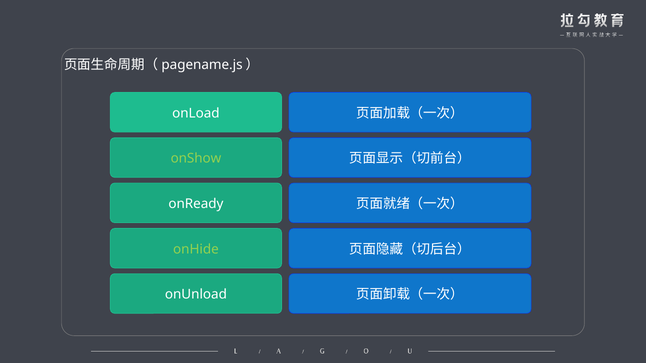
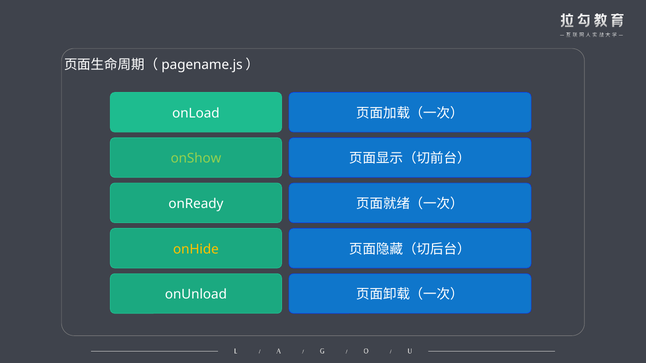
onHide colour: light green -> yellow (196, 249)
